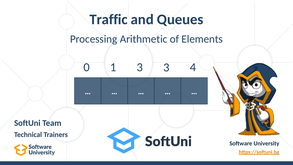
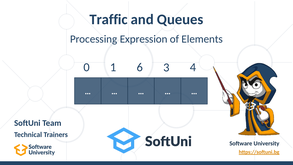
Arithmetic: Arithmetic -> Expression (144, 39)
1 3: 3 -> 6 (140, 67)
